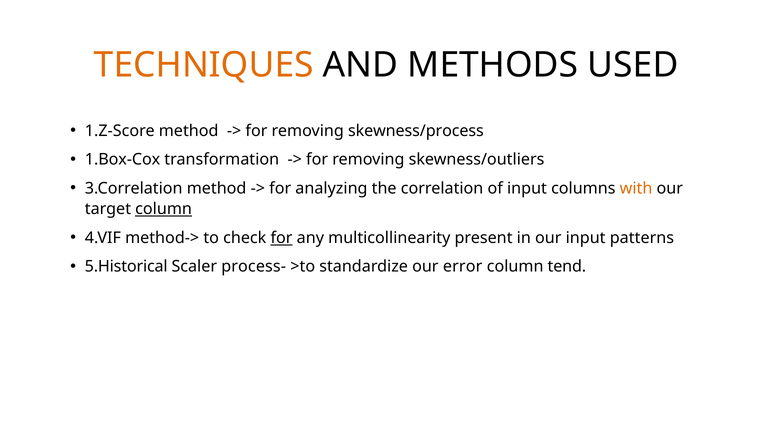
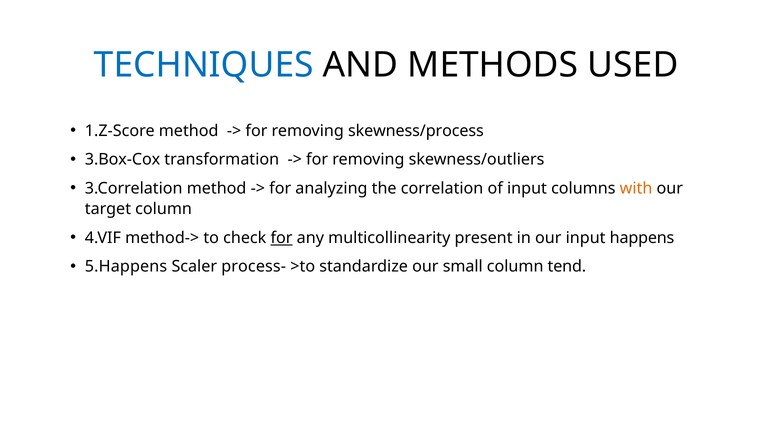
TECHNIQUES colour: orange -> blue (204, 65)
1.Box-Cox: 1.Box-Cox -> 3.Box-Cox (123, 160)
column underline: present -> none (164, 209)
patterns: patterns -> happens (642, 238)
5.Historical: 5.Historical -> 5.Happens (126, 267)
error: error -> small (463, 267)
